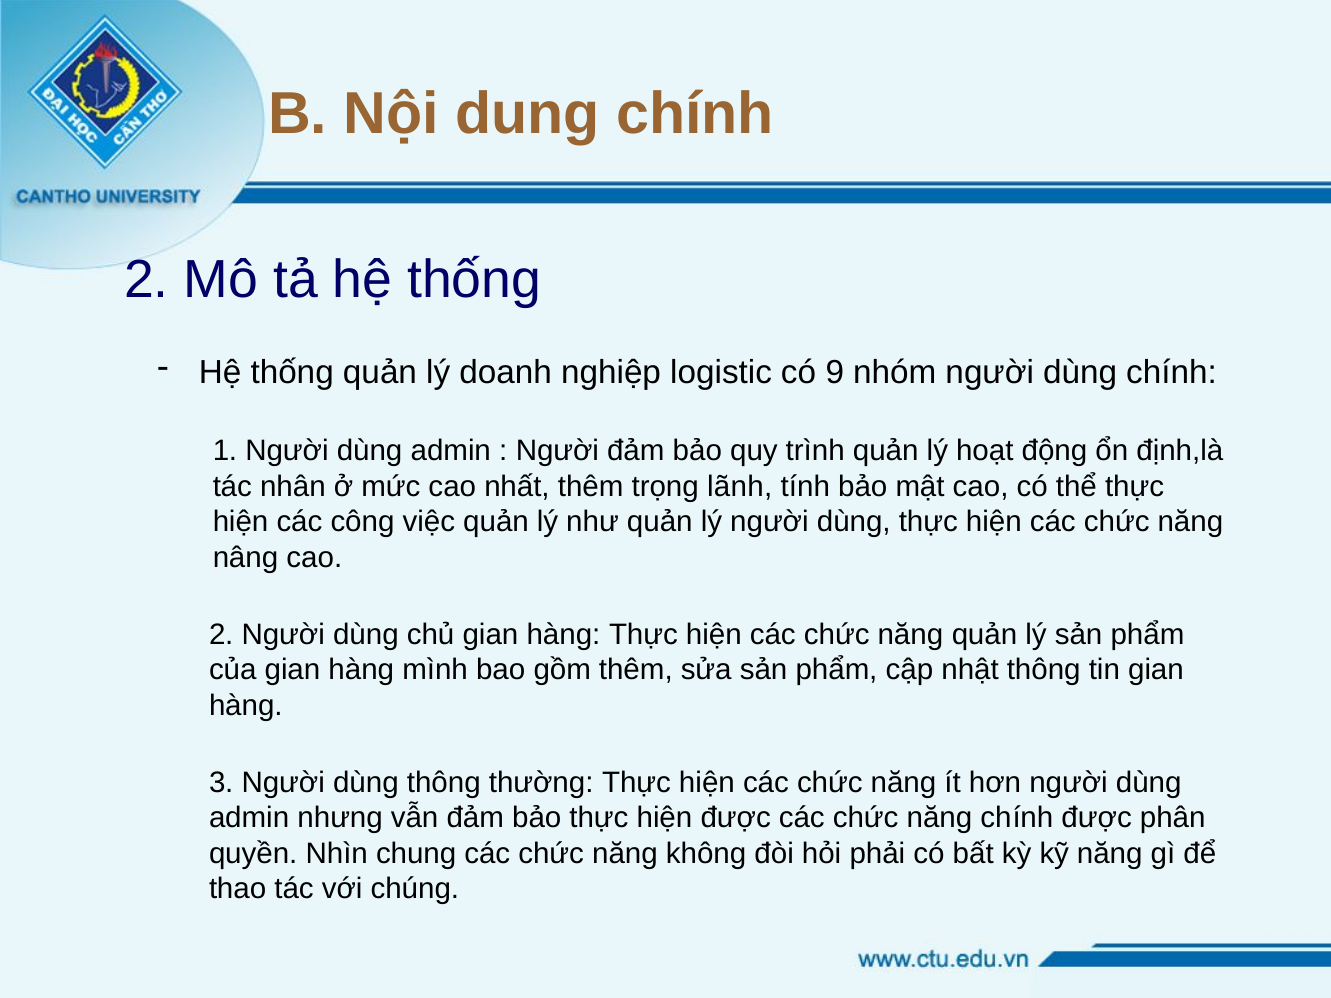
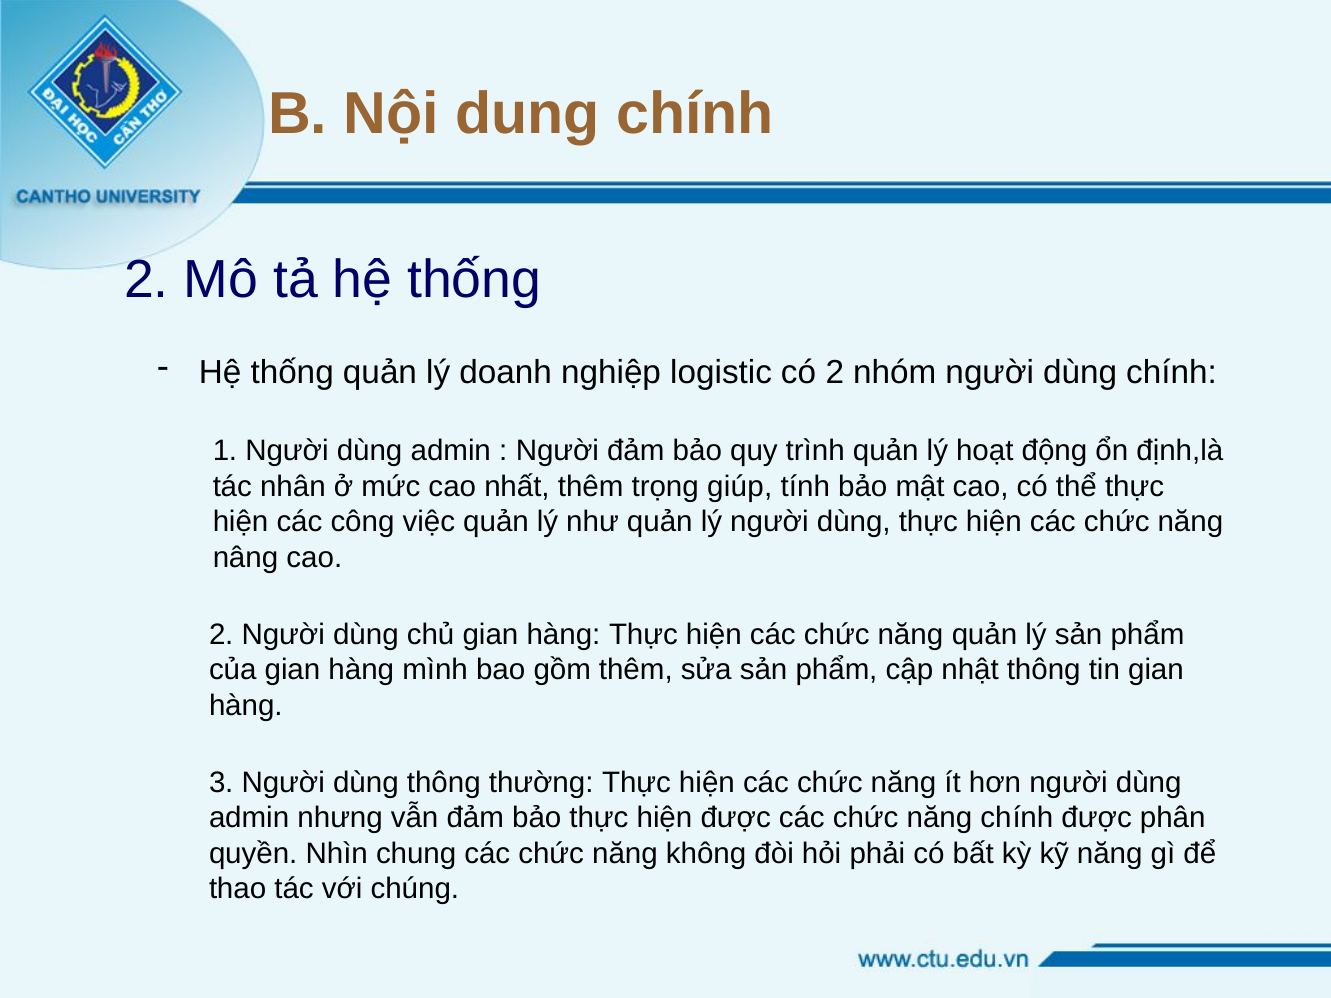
có 9: 9 -> 2 (835, 373)
lãnh: lãnh -> giúp (740, 486)
